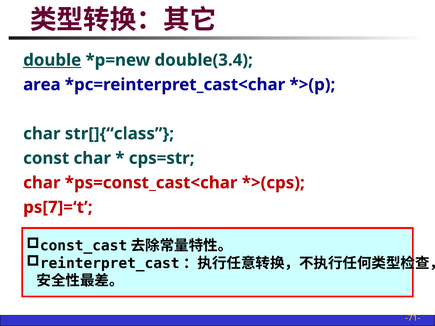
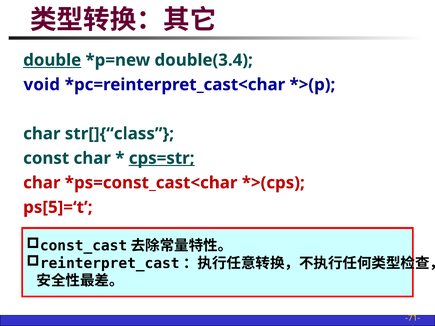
area: area -> void (42, 85)
cps=str underline: none -> present (162, 158)
ps[7]=‘t: ps[7]=‘t -> ps[5]=‘t (58, 207)
